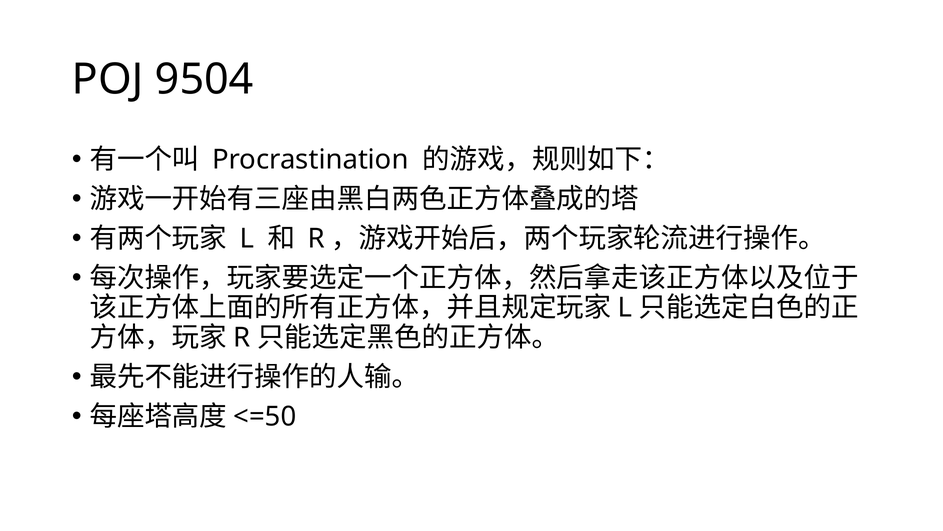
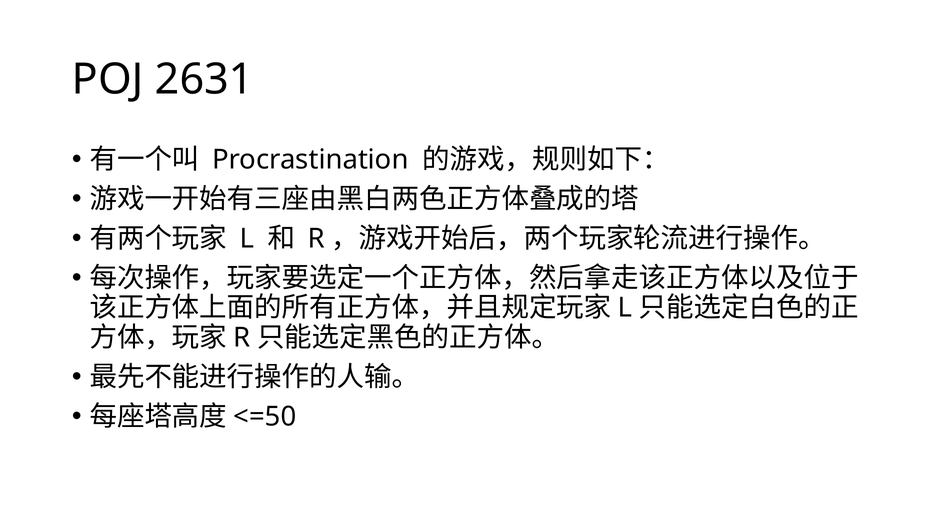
9504: 9504 -> 2631 (204, 79)
